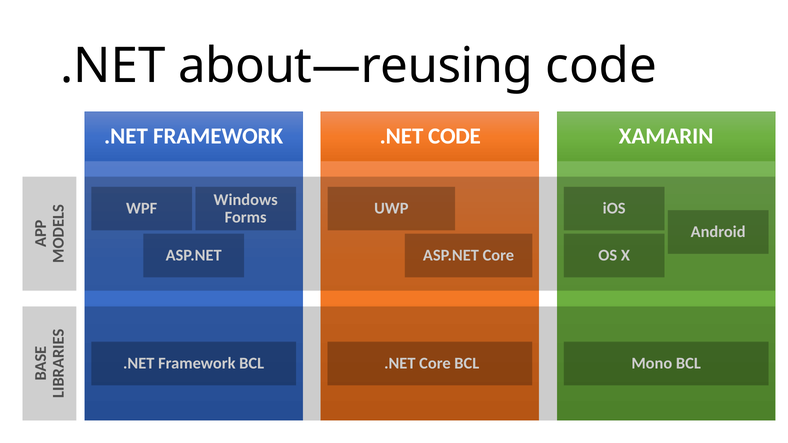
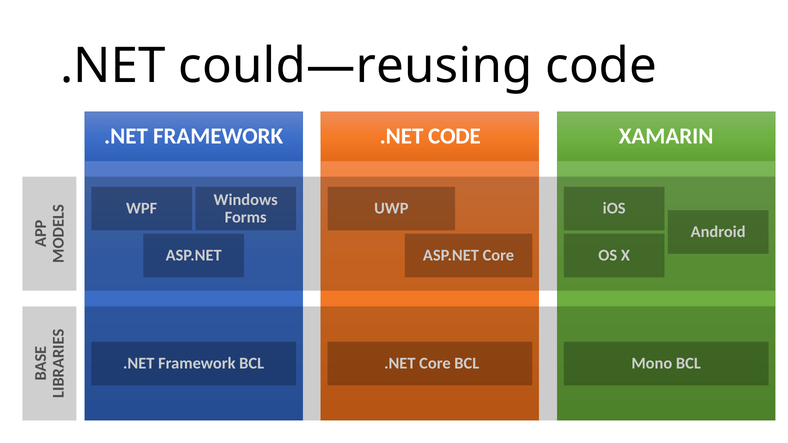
about—reusing: about—reusing -> could—reusing (355, 66)
